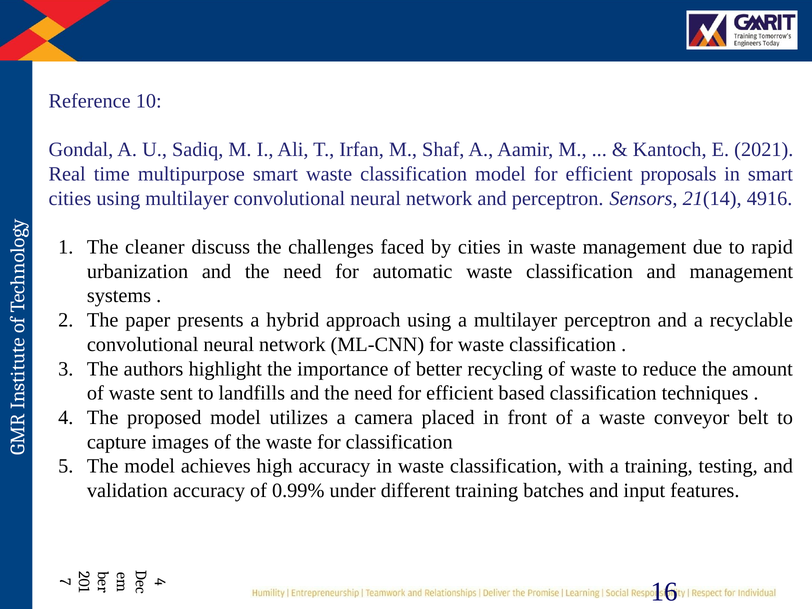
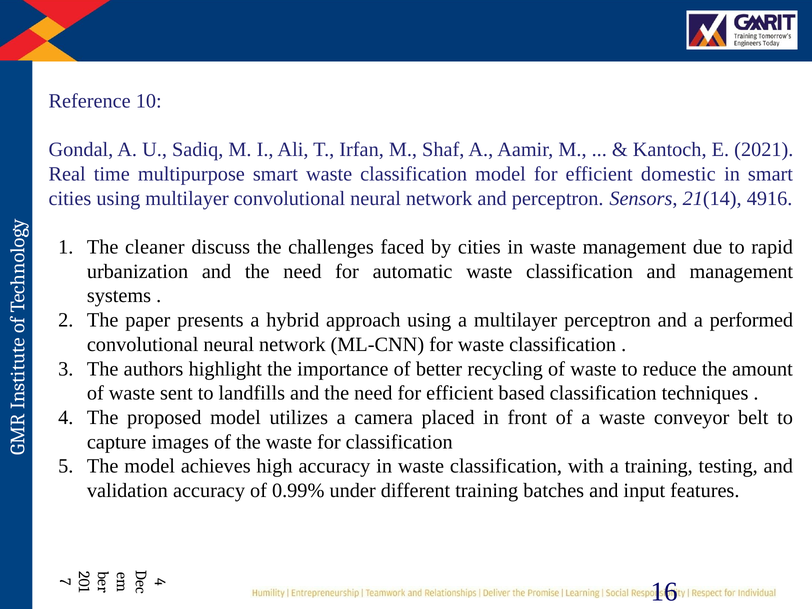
proposals: proposals -> domestic (678, 174)
recyclable: recyclable -> performed (751, 320)
